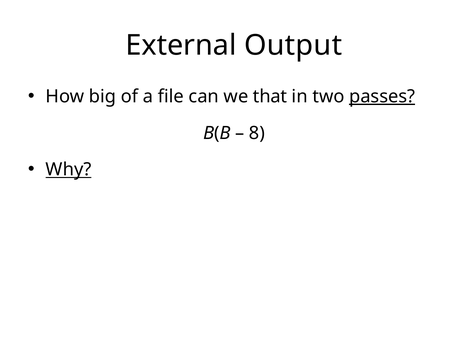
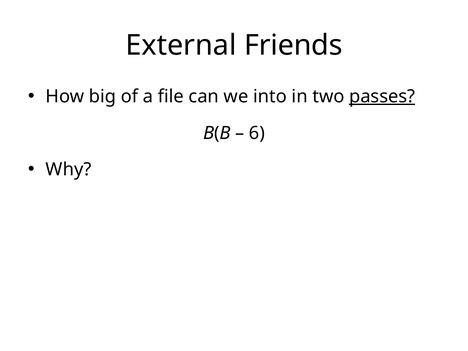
Output: Output -> Friends (293, 45)
that: that -> into (270, 97)
8: 8 -> 6 (257, 133)
Why underline: present -> none (69, 170)
